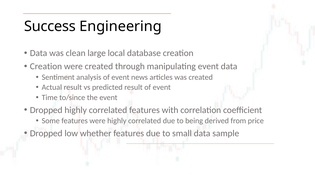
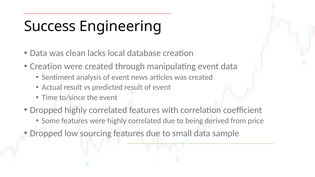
large: large -> lacks (97, 53)
whether: whether -> sourcing (96, 133)
